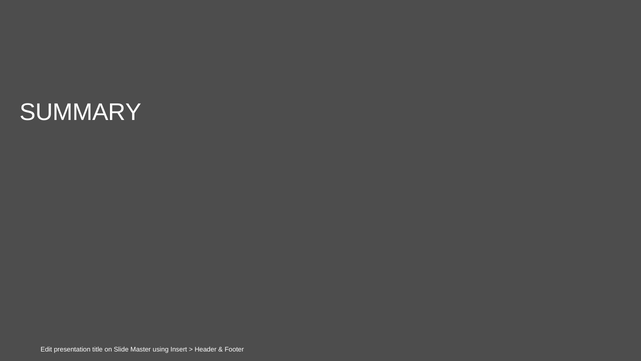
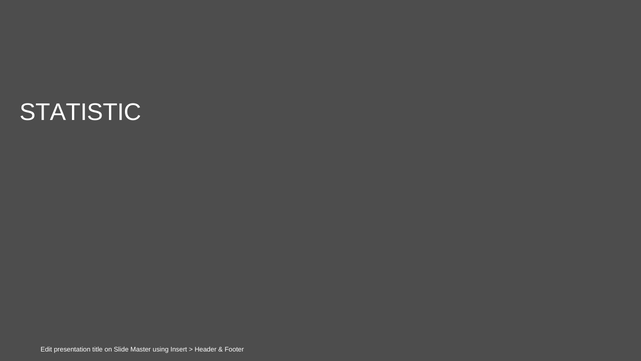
SUMMARY: SUMMARY -> STATISTIC (80, 112)
